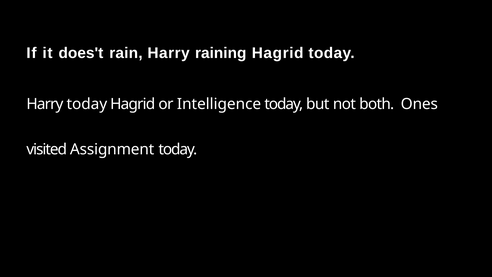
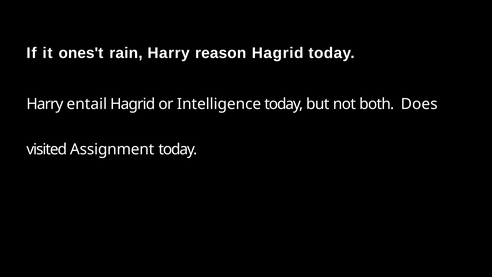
does't: does't -> ones't (81, 53)
raining: raining -> reason (221, 53)
Harry today: today -> entail (87, 104)
Ones: Ones -> Does (419, 104)
